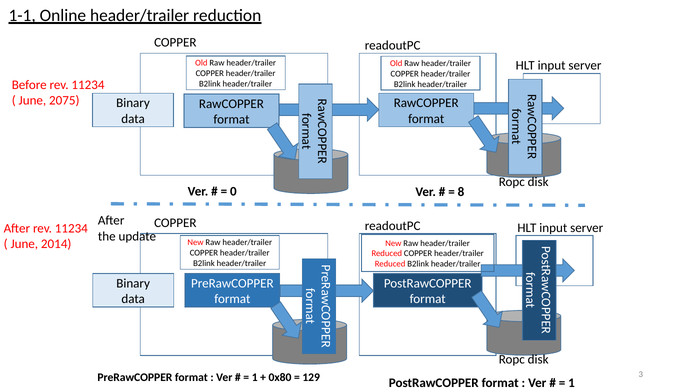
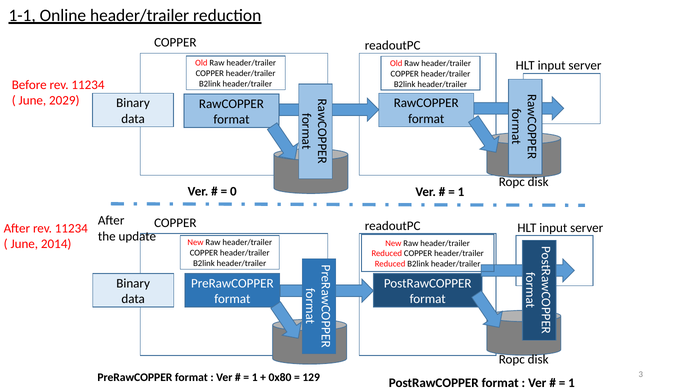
2075: 2075 -> 2029 (64, 100)
8: 8 -> 1 (461, 192)
